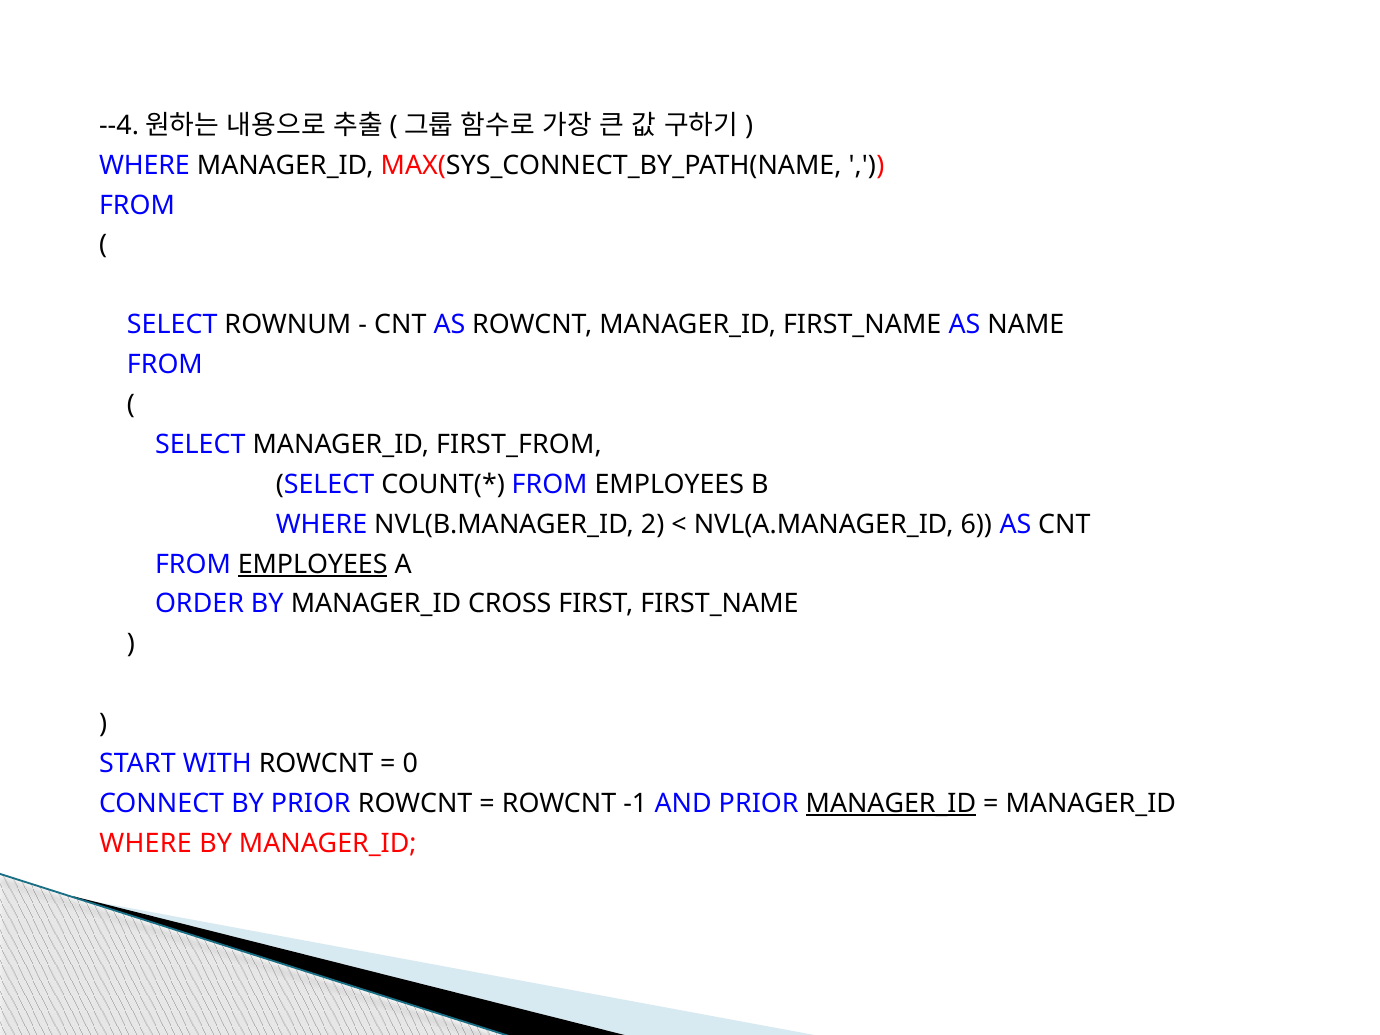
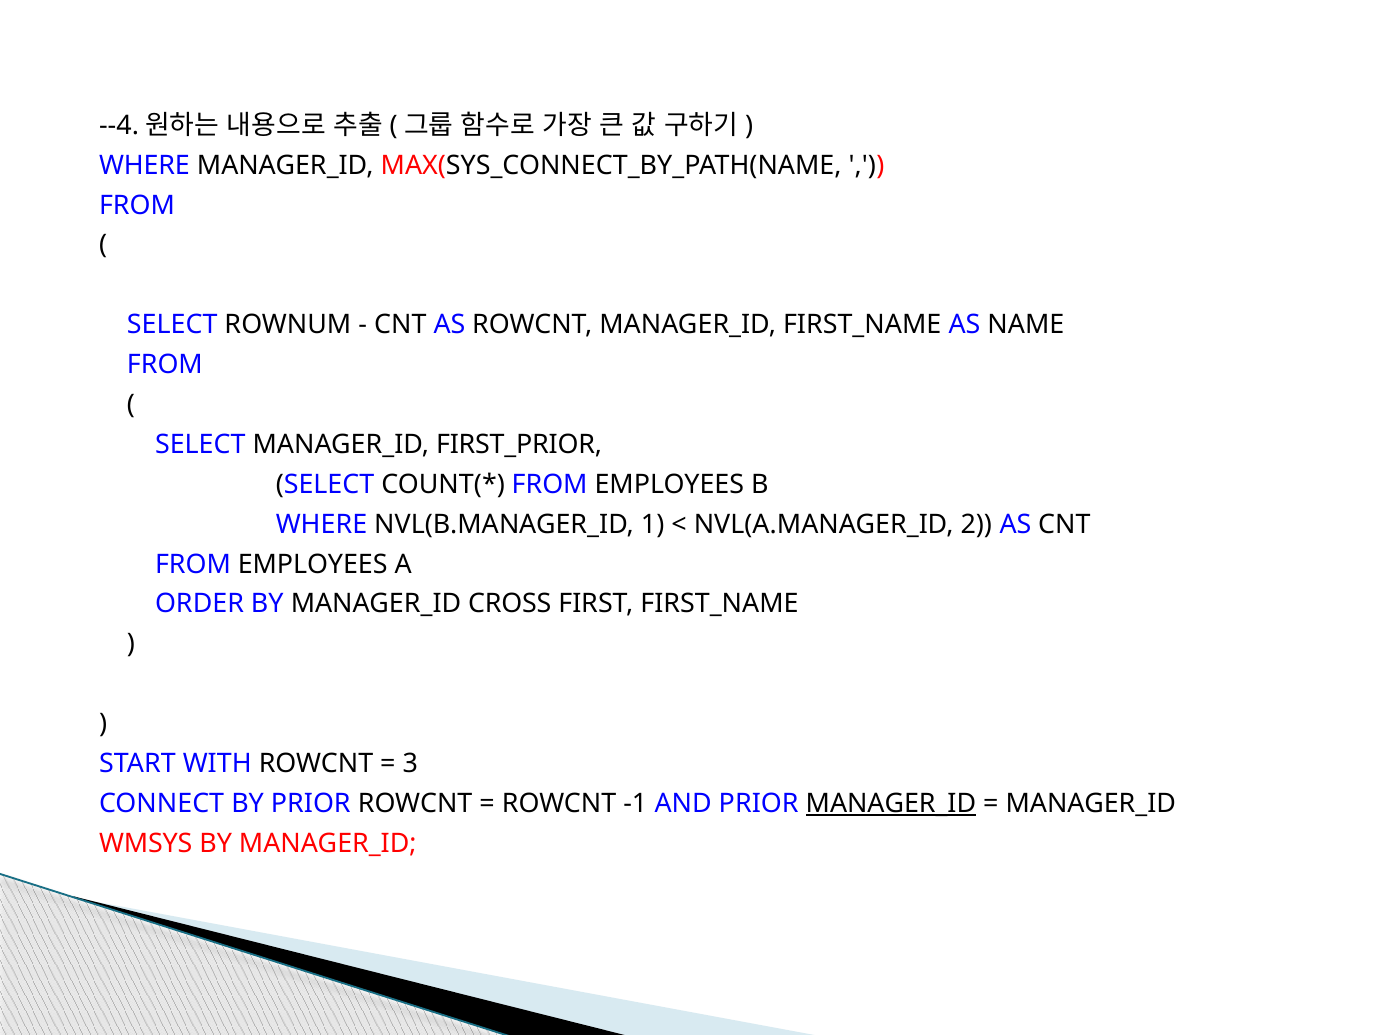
FIRST_FROM: FIRST_FROM -> FIRST_PRIOR (519, 445)
2: 2 -> 1 (653, 524)
6: 6 -> 2 (976, 524)
EMPLOYEES underline: present -> none (313, 564)
0: 0 -> 3 (410, 764)
WHERE: WHERE -> WMSYS (146, 843)
